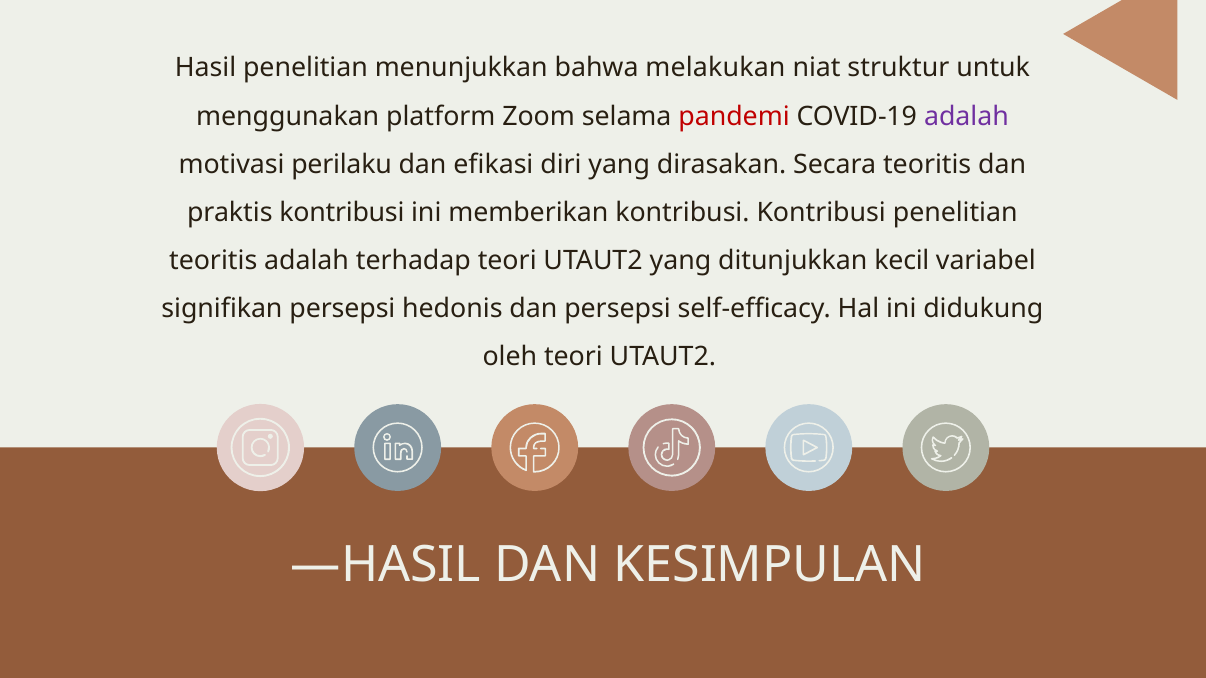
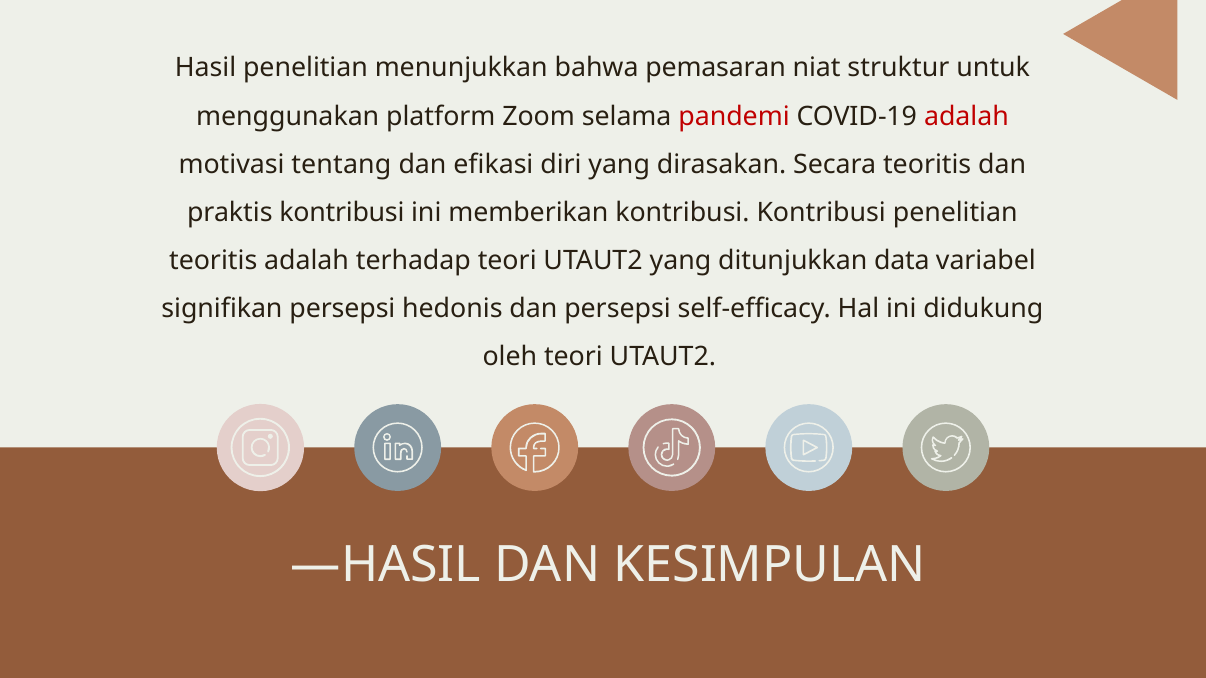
melakukan: melakukan -> pemasaran (716, 68)
adalah colour: purple -> red (966, 116)
perilaku: perilaku -> tentang (341, 165)
kecil: kecil -> data (902, 261)
